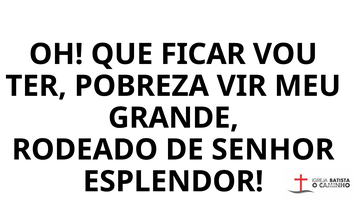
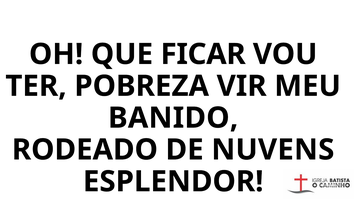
GRANDE: GRANDE -> BANIDO (173, 118)
SENHOR: SENHOR -> NUVENS (273, 150)
